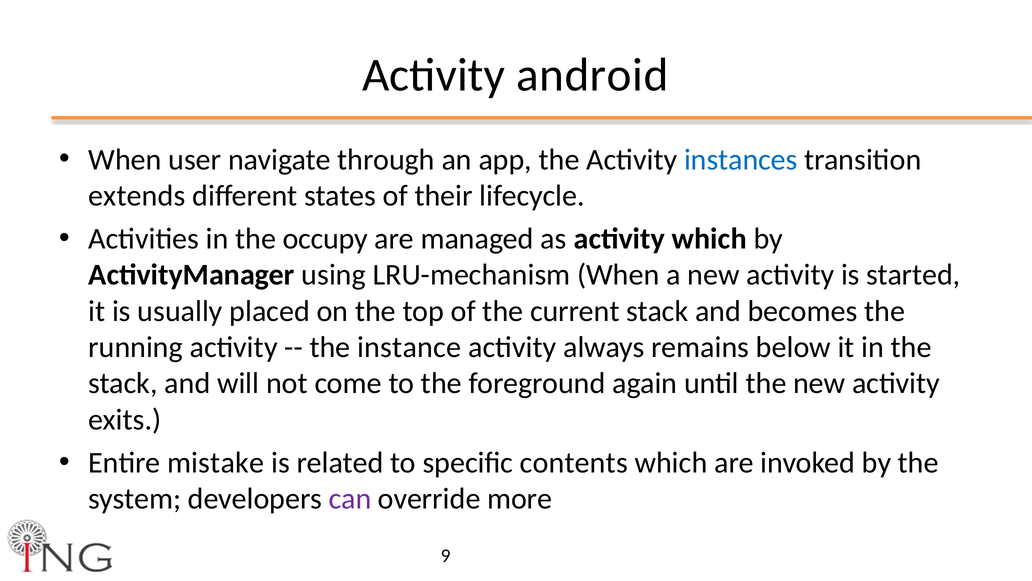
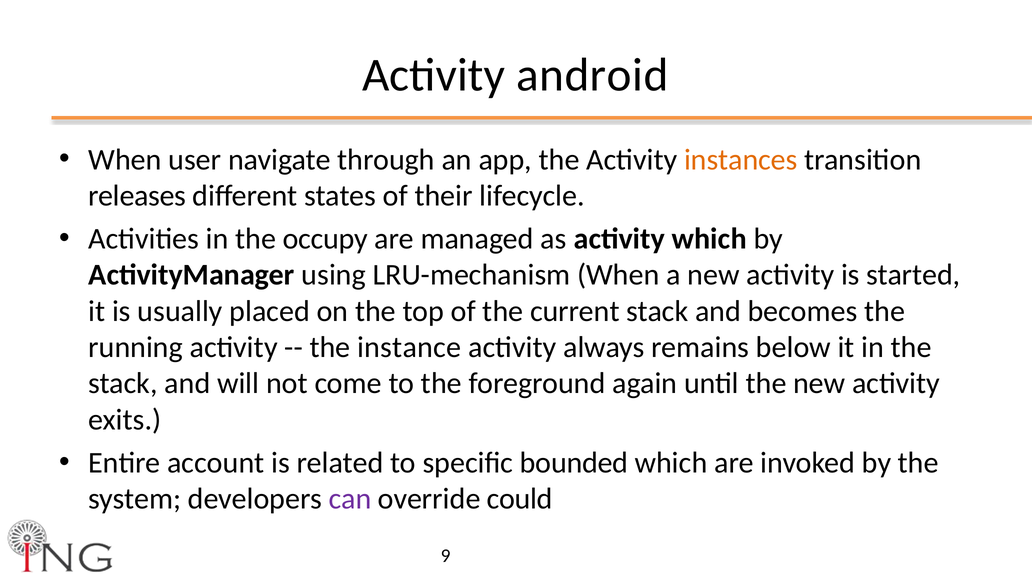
instances colour: blue -> orange (741, 159)
extends: extends -> releases (137, 196)
mistake: mistake -> account (216, 462)
contents: contents -> bounded (574, 462)
more: more -> could (520, 499)
